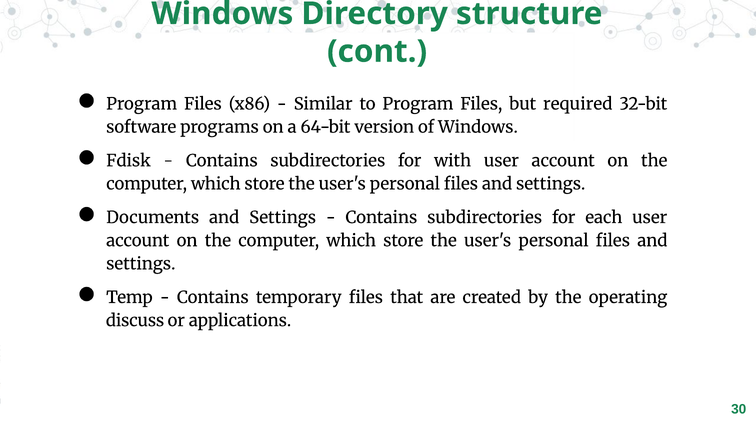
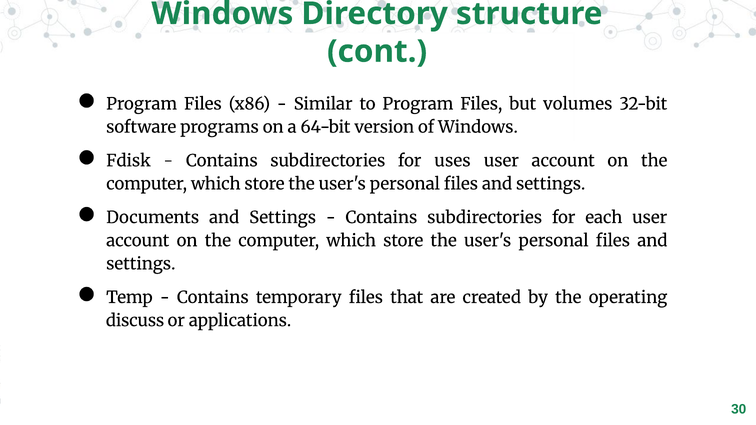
required: required -> volumes (578, 104)
with: with -> uses (452, 161)
